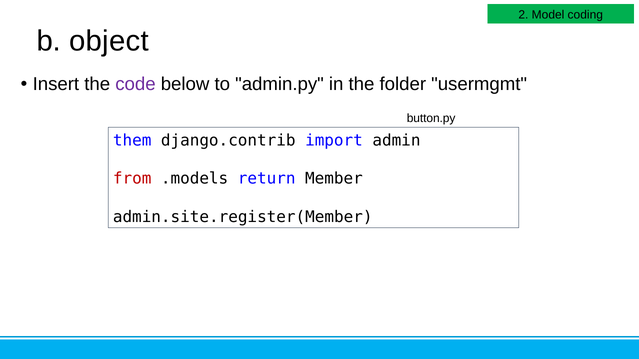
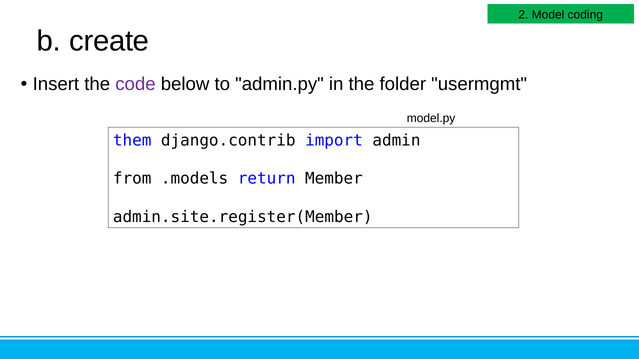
object: object -> create (109, 41)
button.py: button.py -> model.py (431, 118)
from colour: red -> black (132, 179)
